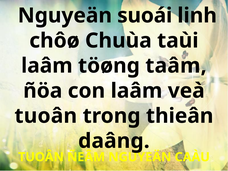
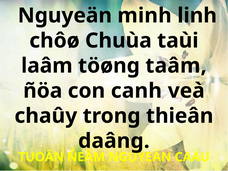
suoái: suoái -> minh (145, 16)
con laâm: laâm -> canh (136, 91)
tuoân: tuoân -> chaûy (46, 116)
